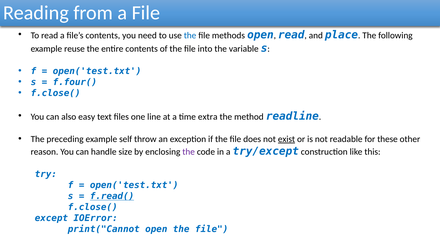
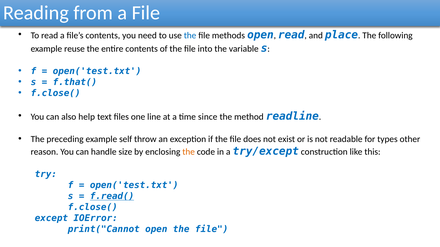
f.four(: f.four( -> f.that( (75, 82)
easy: easy -> help (87, 117)
extra: extra -> since (208, 117)
exist underline: present -> none (287, 139)
these: these -> types (387, 139)
the colour: purple -> orange (189, 152)
